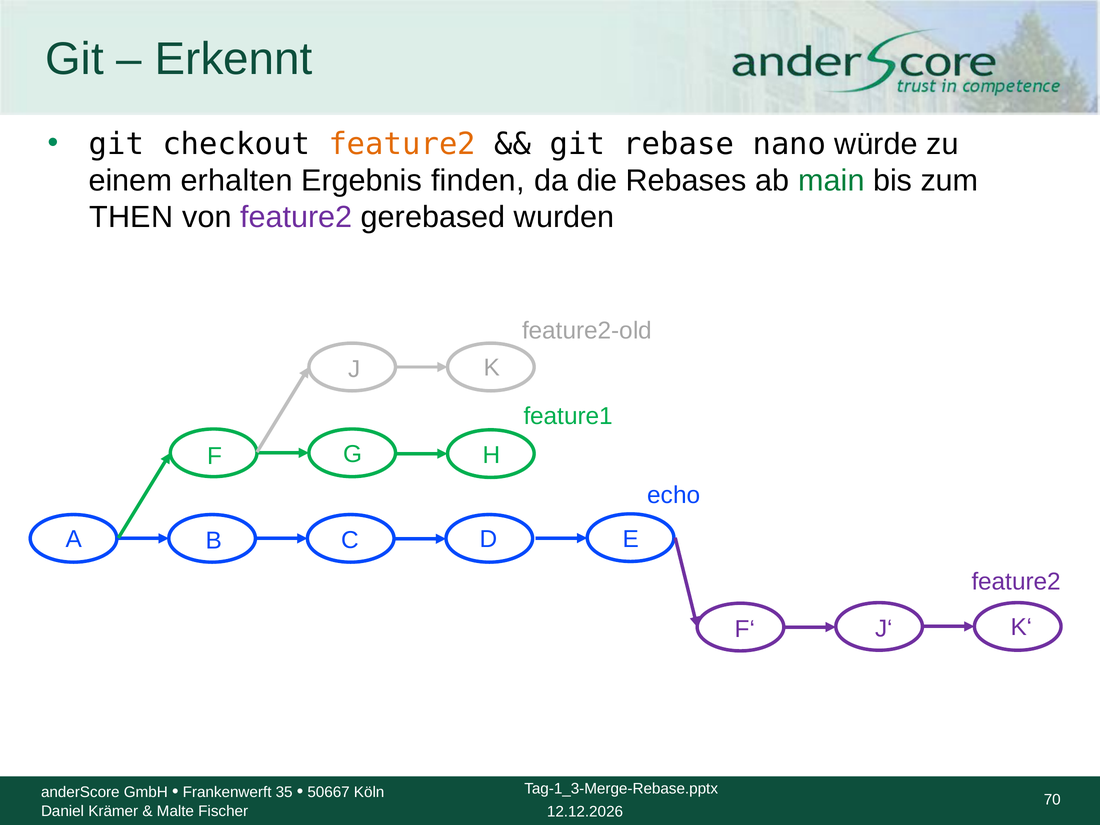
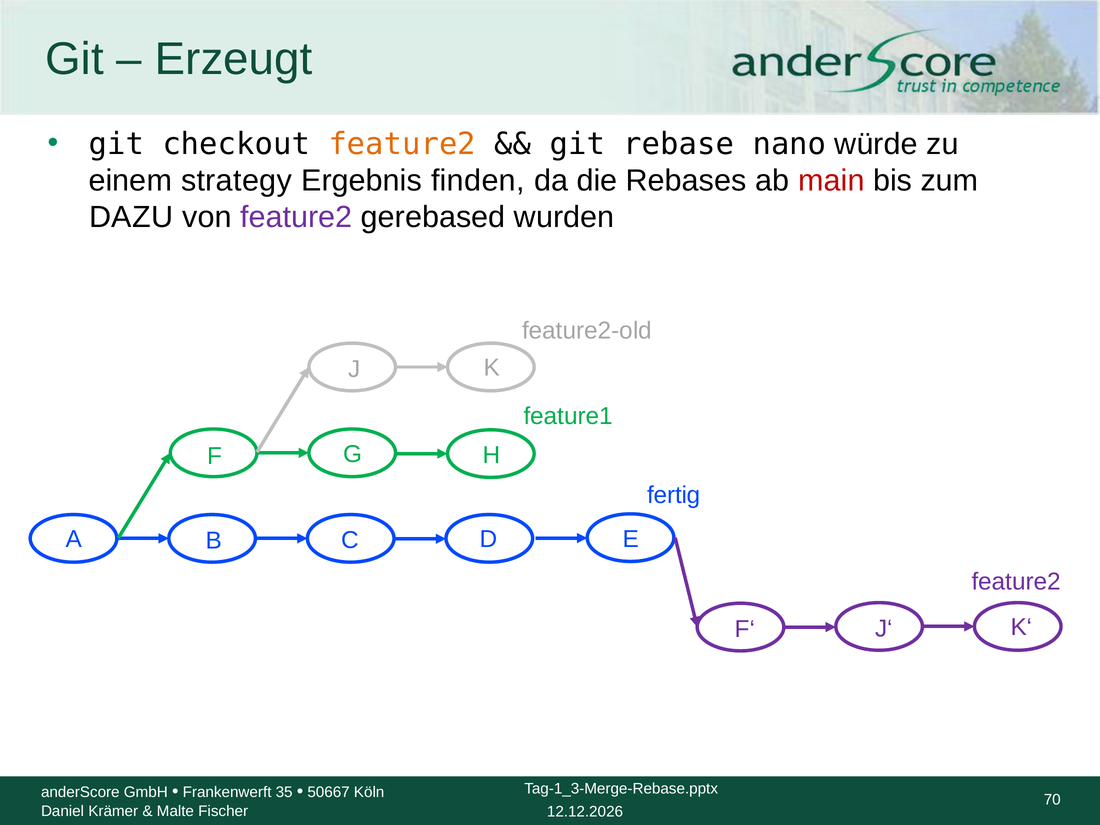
Erkennt: Erkennt -> Erzeugt (234, 59)
erhalten: erhalten -> strategy (237, 181)
main colour: green -> red (832, 181)
THEN: THEN -> DAZU (131, 217)
echo: echo -> fertig (674, 495)
